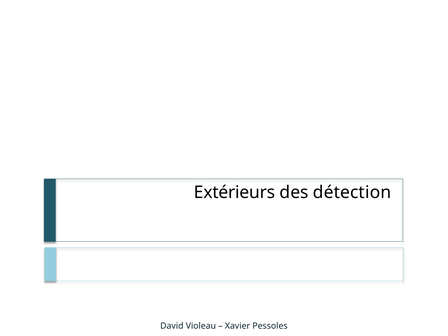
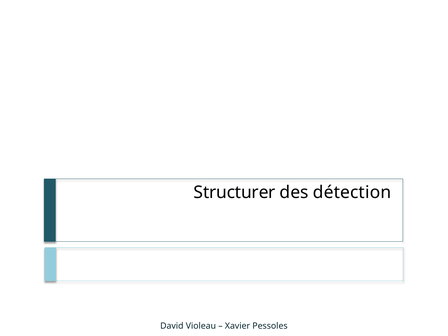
Extérieurs: Extérieurs -> Structurer (235, 192)
